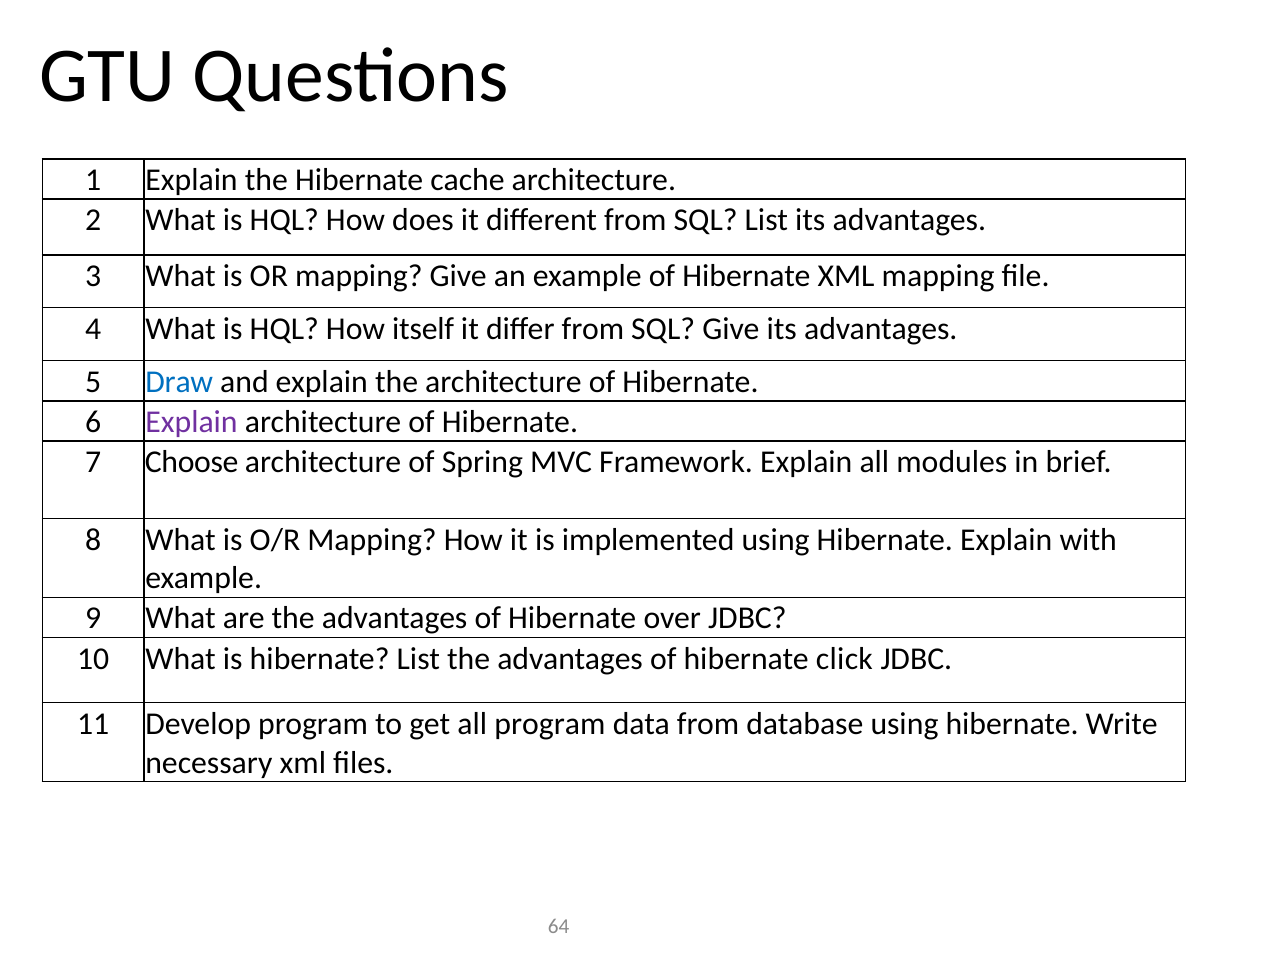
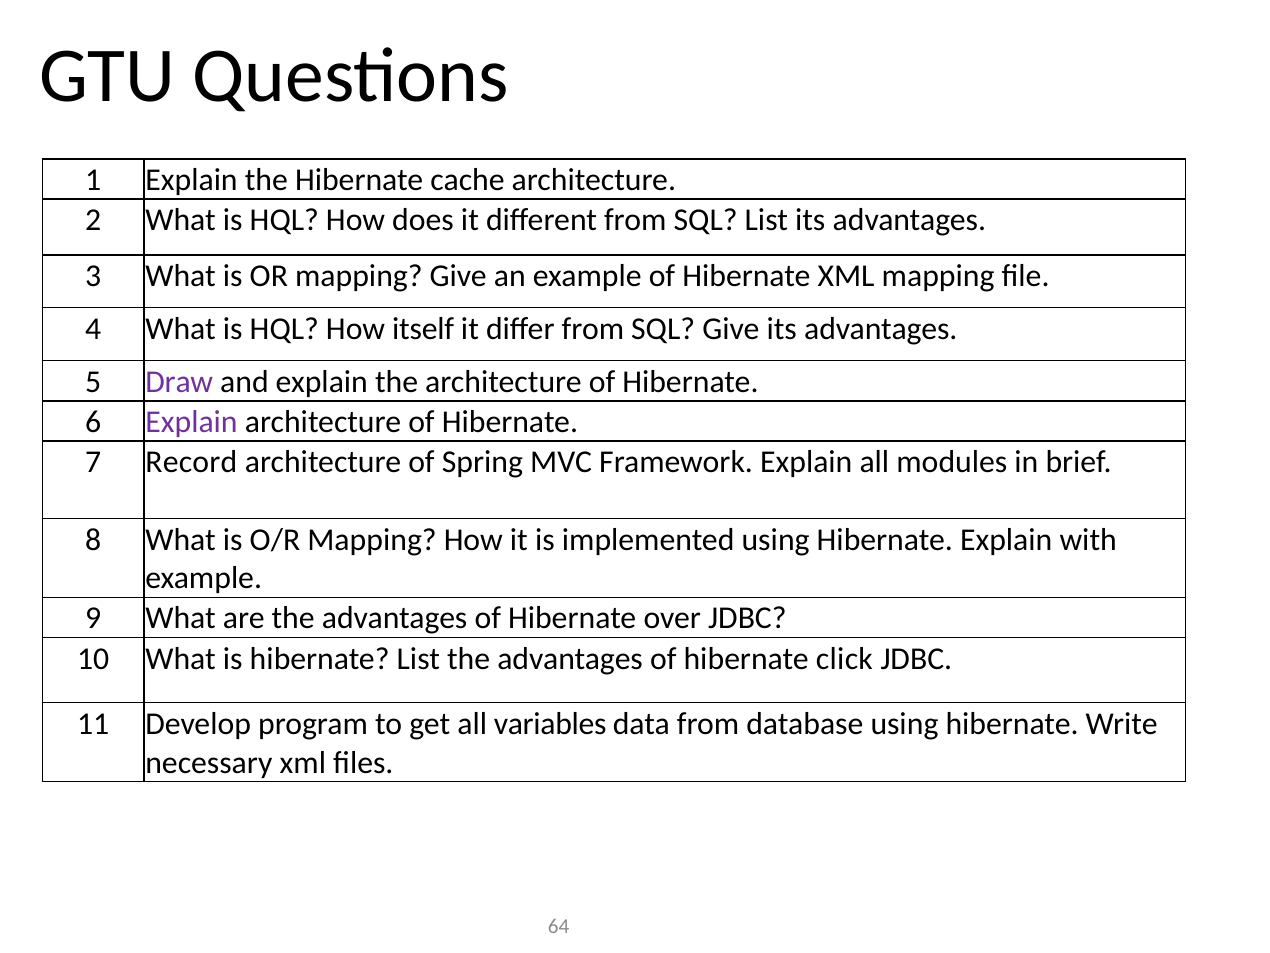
Draw colour: blue -> purple (179, 382)
Choose: Choose -> Record (191, 462)
all program: program -> variables (550, 723)
